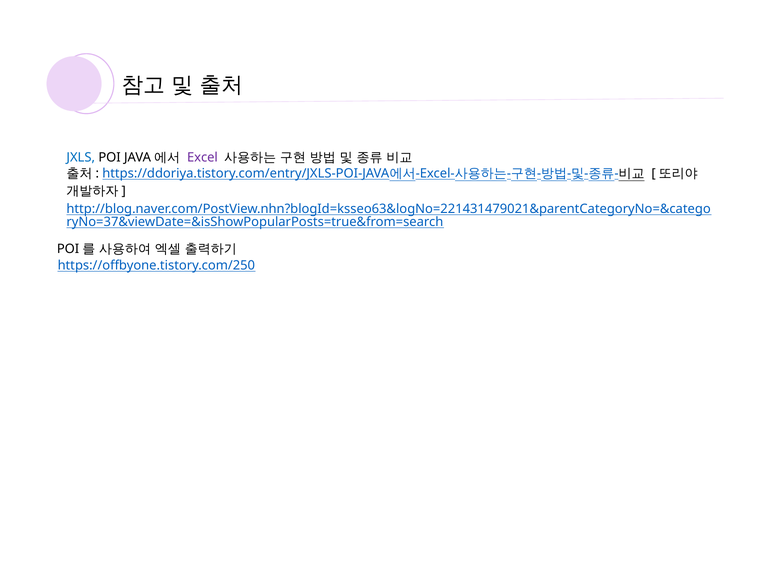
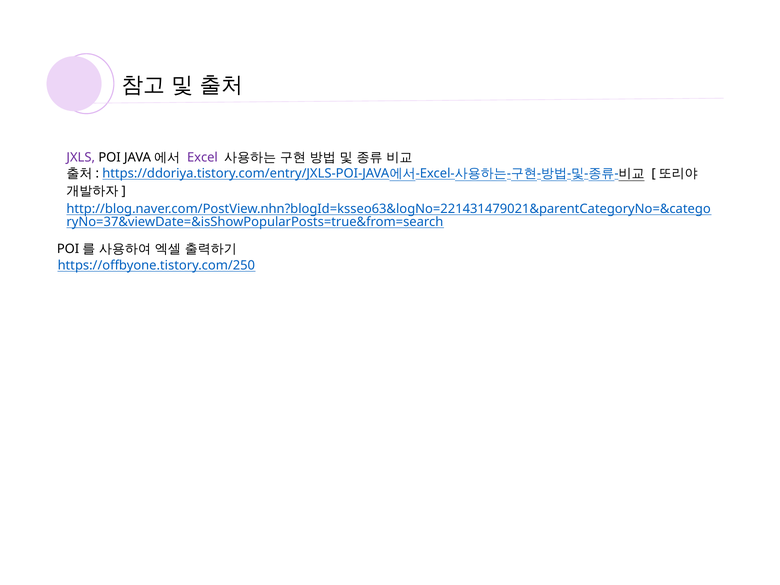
JXLS colour: blue -> purple (81, 158)
